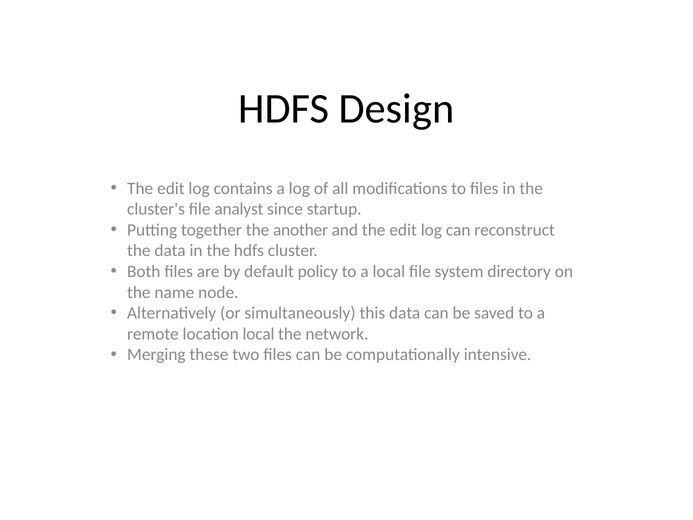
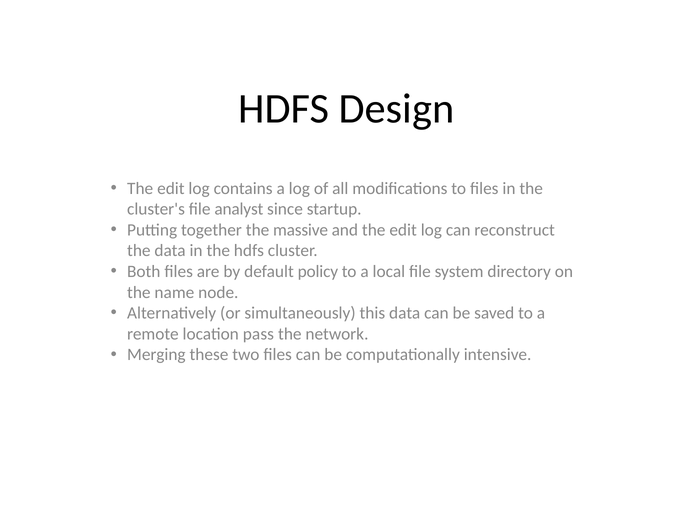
another: another -> massive (301, 230)
location local: local -> pass (258, 334)
